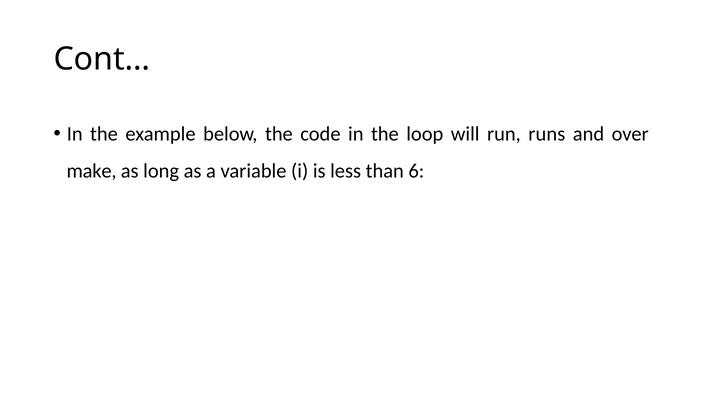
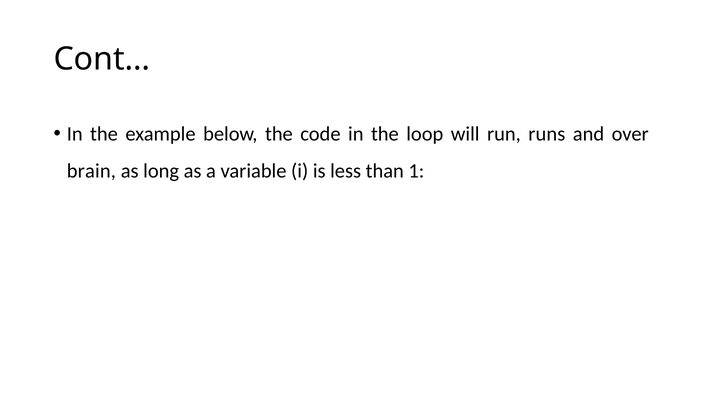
make: make -> brain (91, 171)
6: 6 -> 1 (416, 171)
